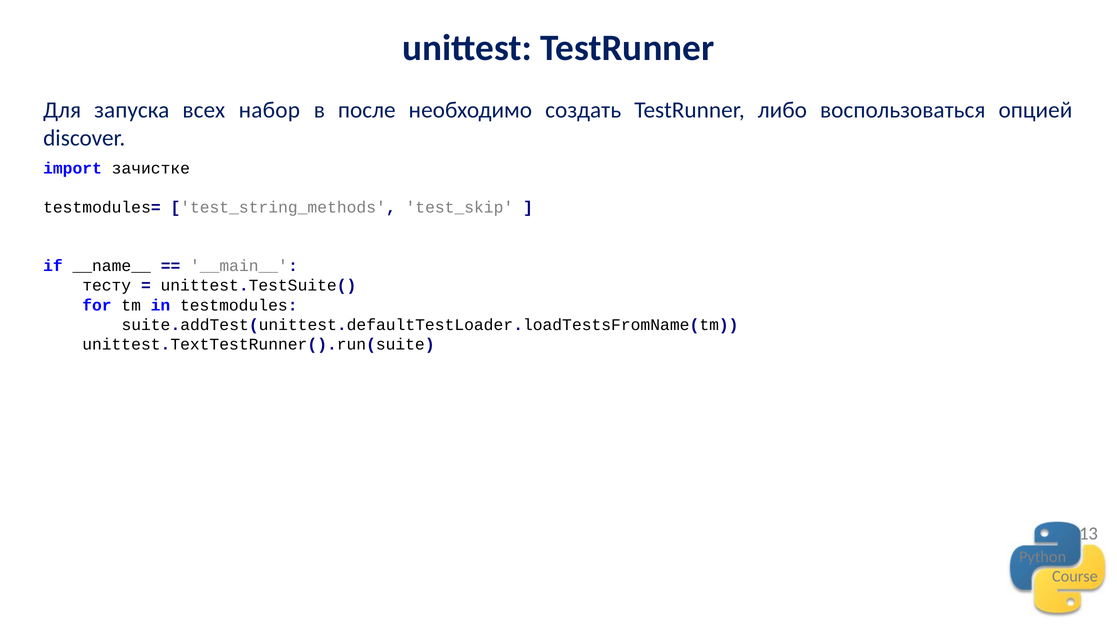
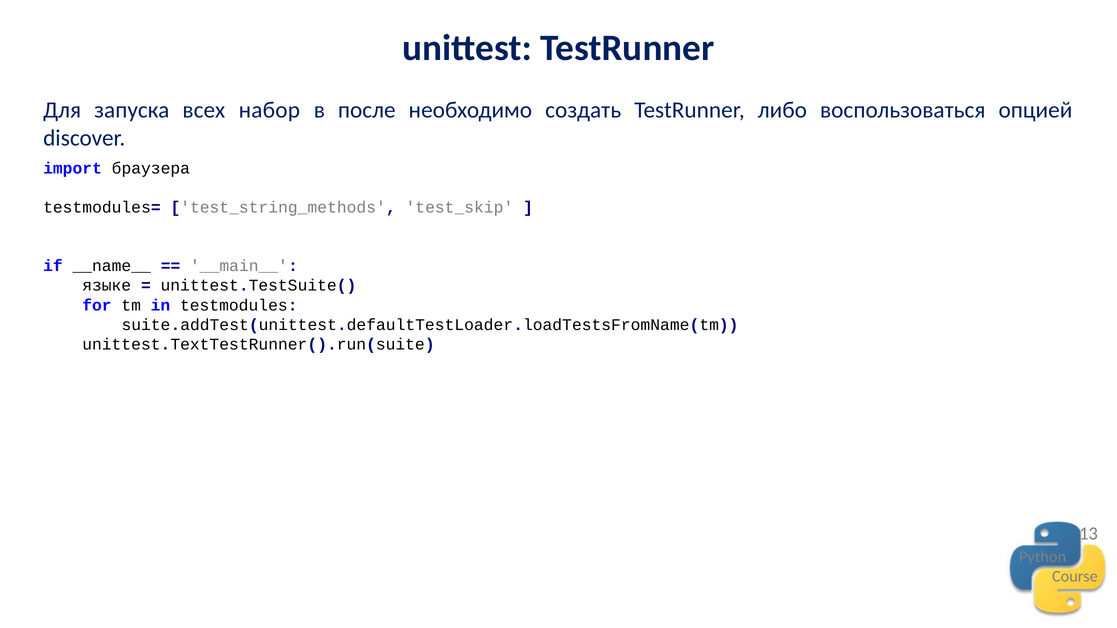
зачистке: зачистке -> браузера (151, 168)
тесту: тесту -> языке (107, 286)
